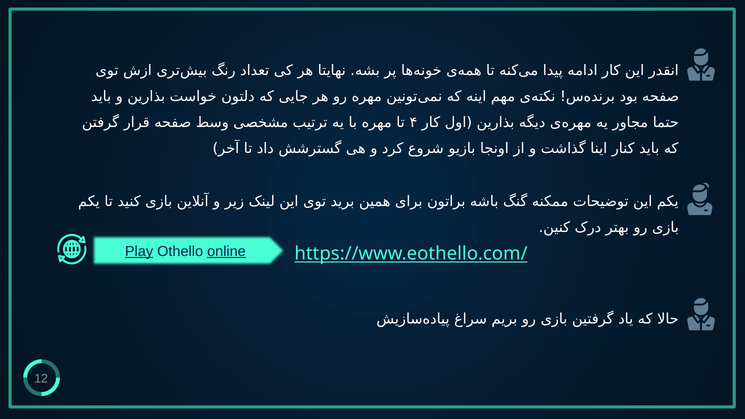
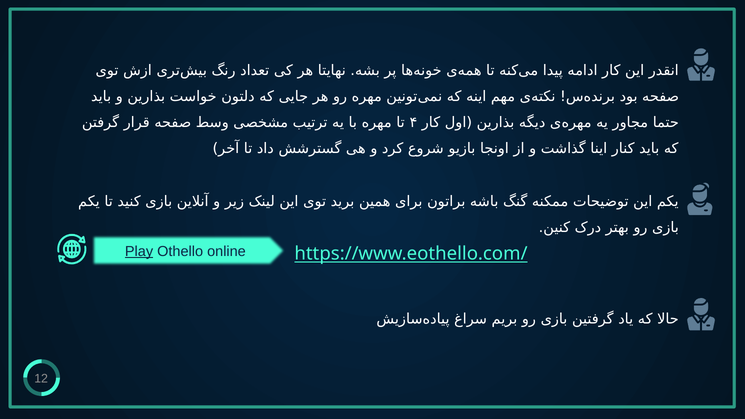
online underline: present -> none (226, 251)
